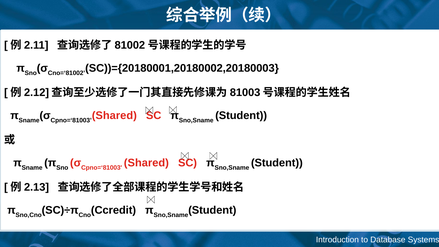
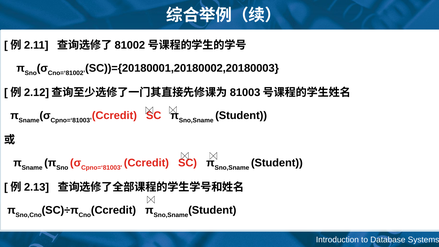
Shared: Shared -> Ccredit (114, 116)
Shared: Shared -> Ccredit (146, 163)
